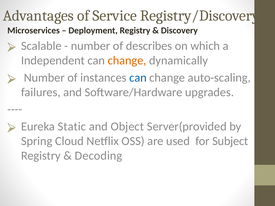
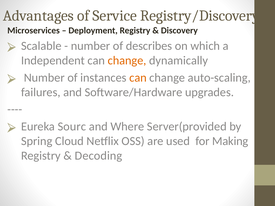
can colour: blue -> orange (138, 78)
Static: Static -> Sourc (72, 127)
Object: Object -> Where (127, 127)
Subject: Subject -> Making (230, 141)
